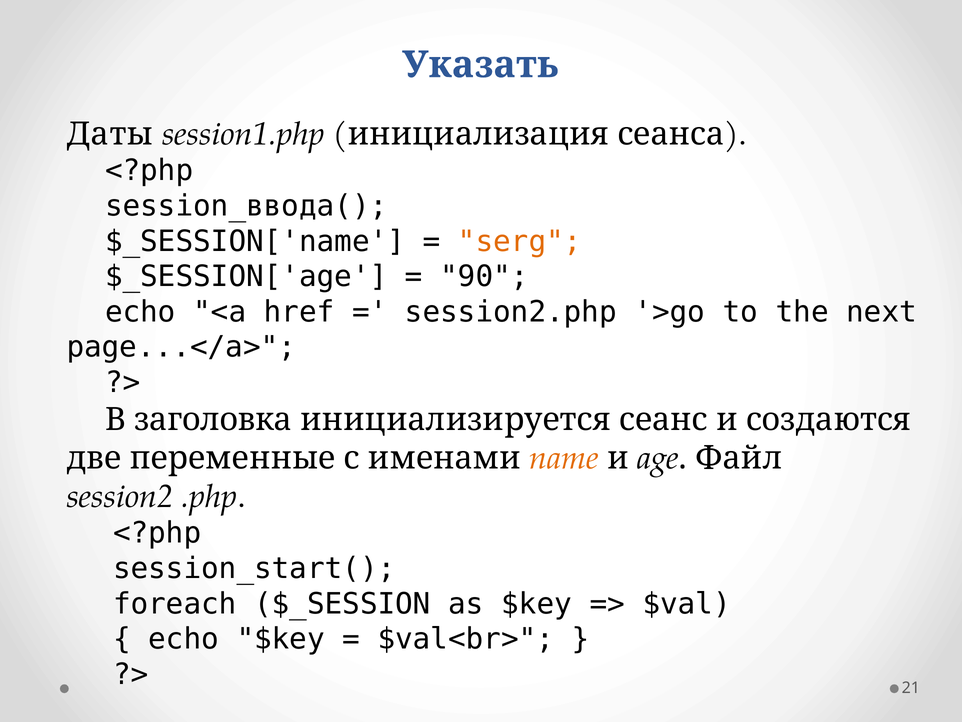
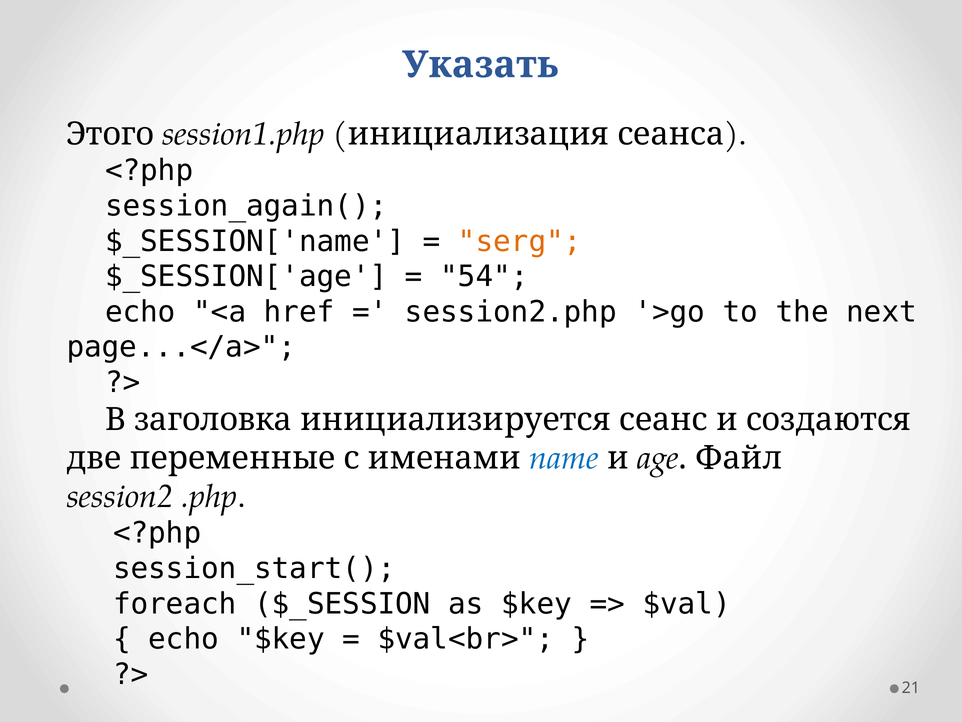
Даты: Даты -> Этого (110, 134)
session_ввода(: session_ввода( -> session_again( (246, 206)
90: 90 -> 54 (484, 276)
name colour: orange -> blue (564, 458)
